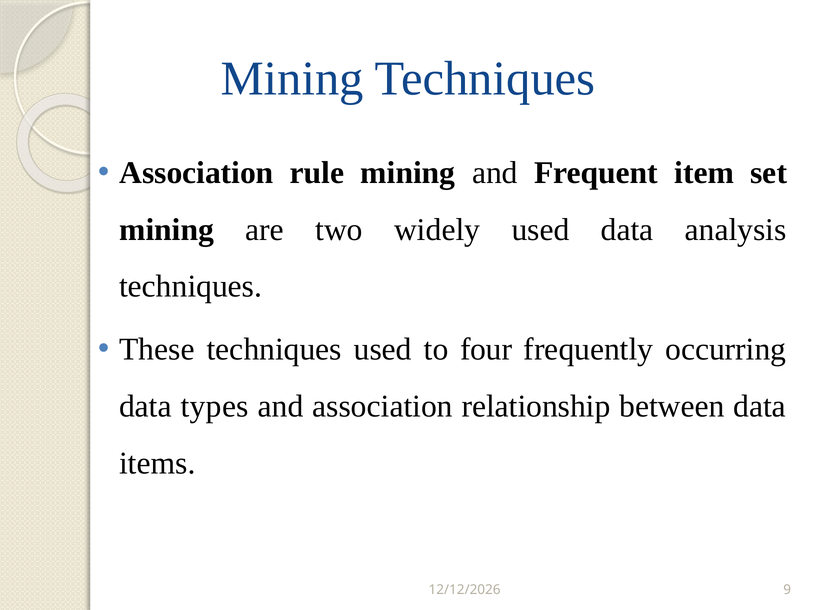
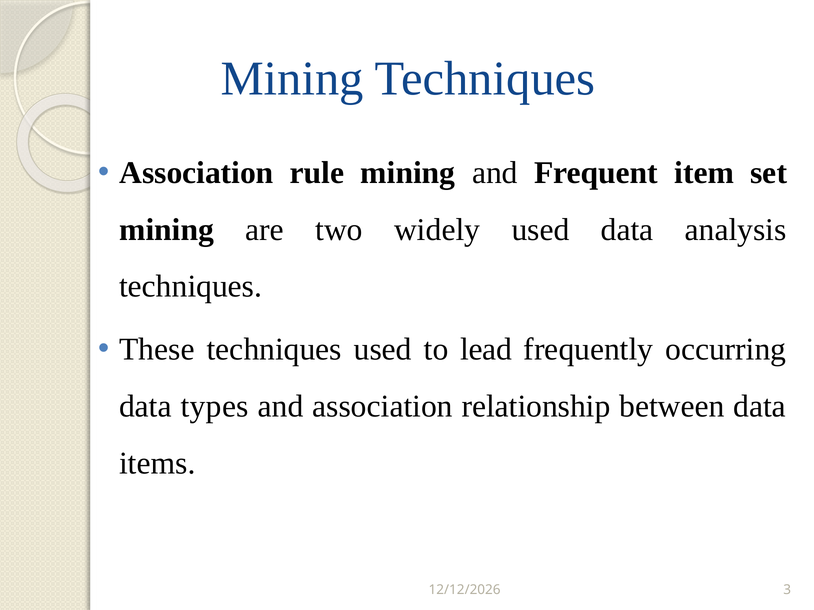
four: four -> lead (486, 350)
9: 9 -> 3 (787, 590)
